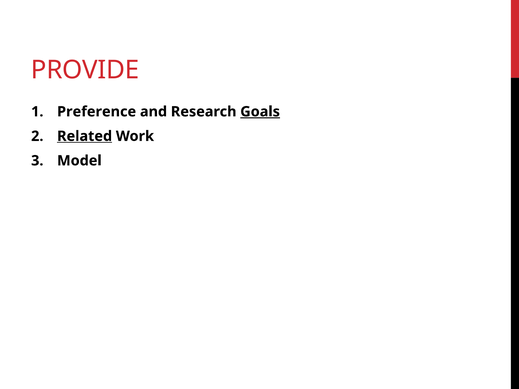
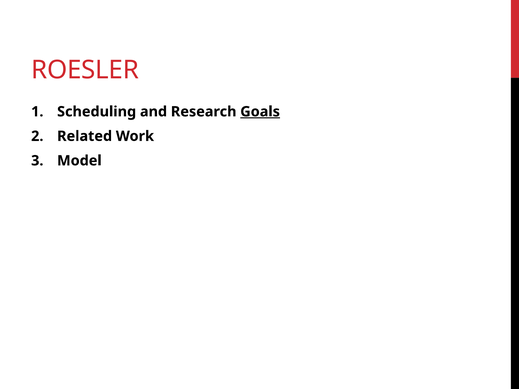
PROVIDE: PROVIDE -> ROESLER (85, 70)
Preference: Preference -> Scheduling (97, 112)
Related underline: present -> none (85, 136)
